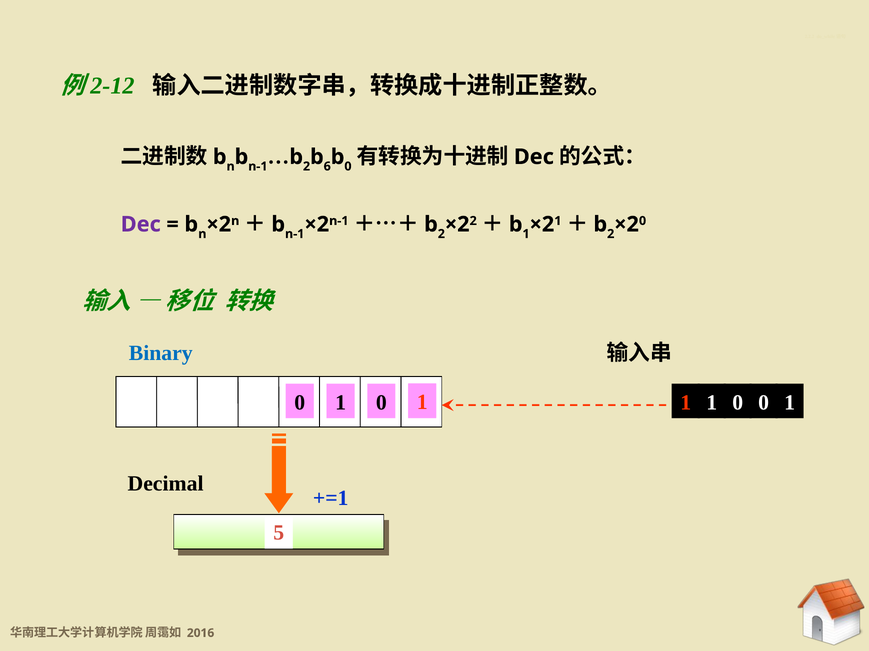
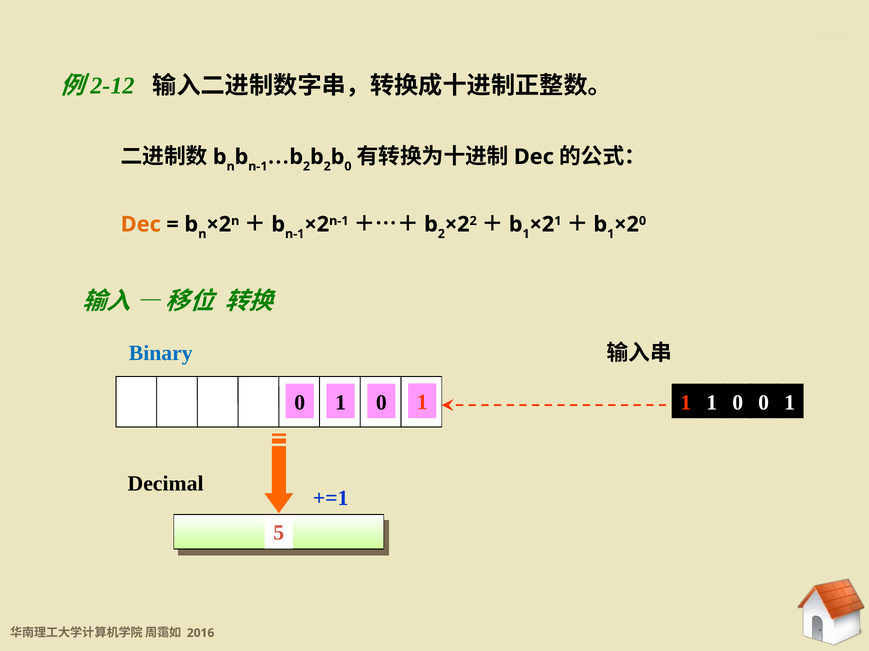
6: 6 -> 2 (327, 167)
Dec colour: purple -> orange (141, 225)
2: 2 -> 1 (611, 234)
